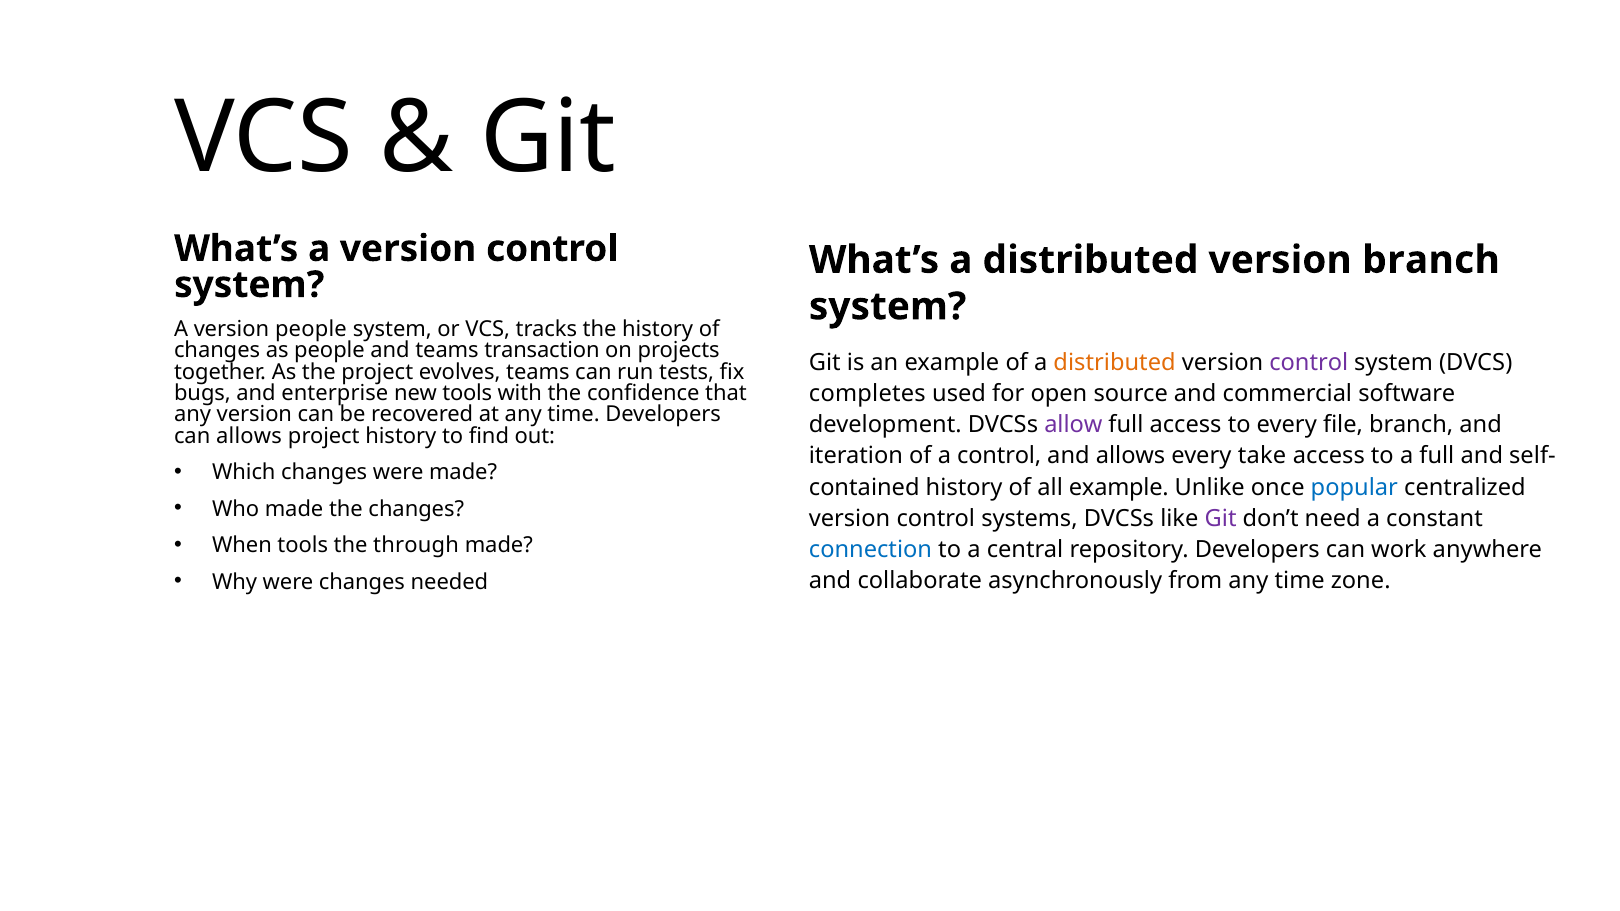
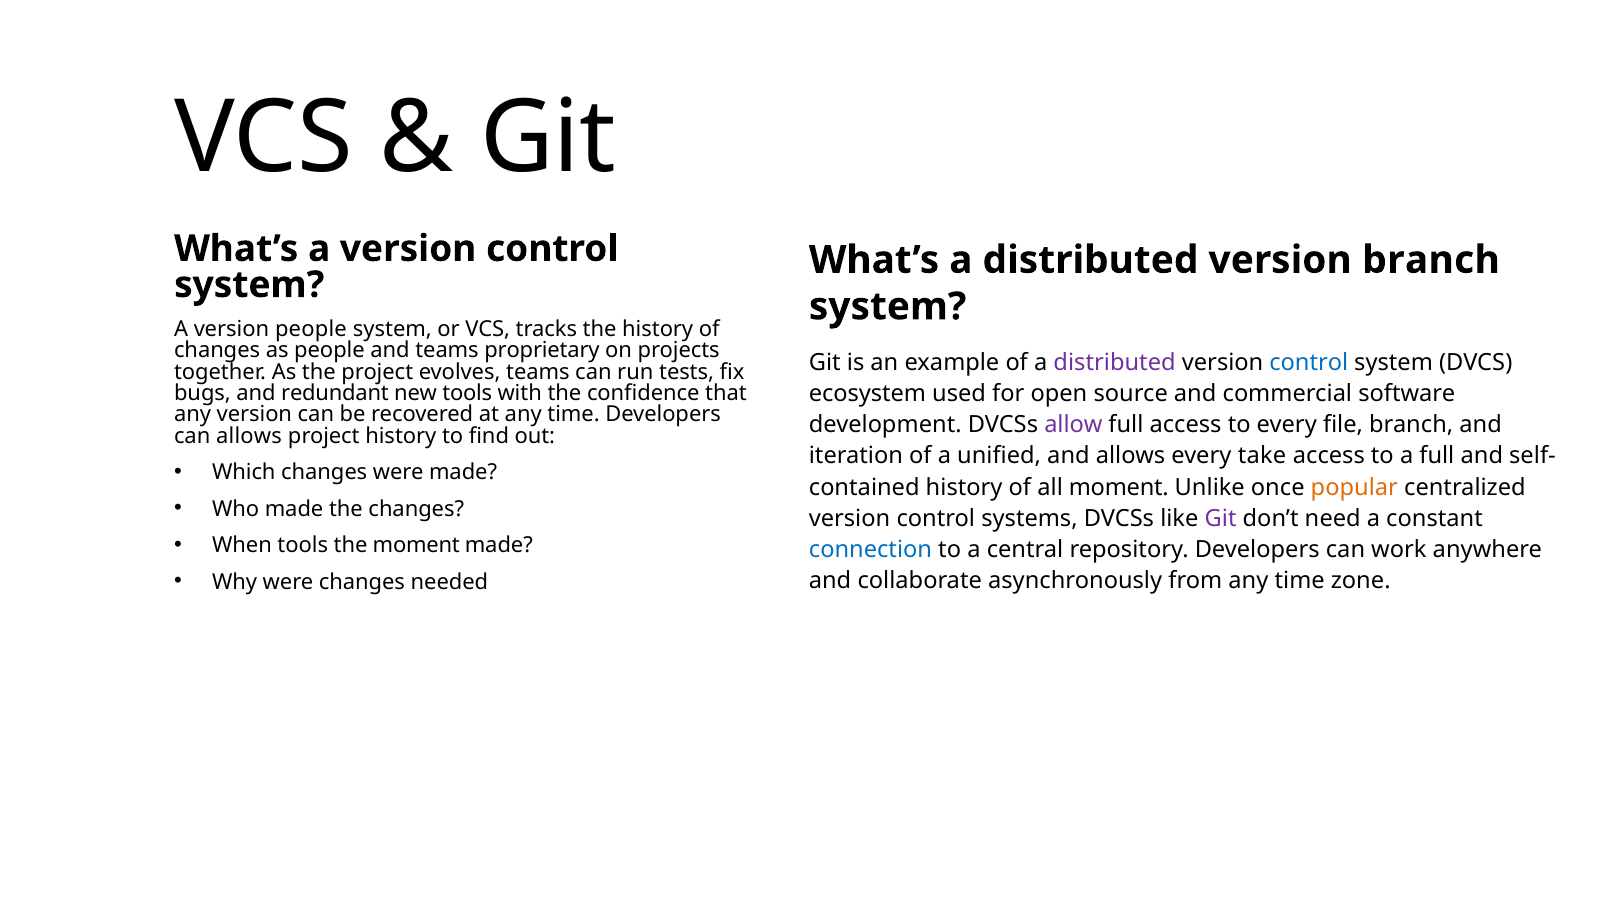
transaction: transaction -> proprietary (542, 351)
distributed colour: orange -> purple (1115, 363)
control colour: purple -> blue (1309, 363)
enterprise: enterprise -> redundant (335, 393)
completes: completes -> ecosystem (867, 394)
a control: control -> unified (999, 456)
all example: example -> moment (1119, 487)
popular colour: blue -> orange (1354, 487)
the through: through -> moment (416, 545)
